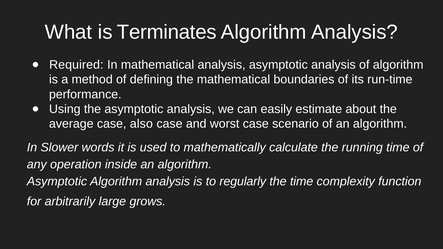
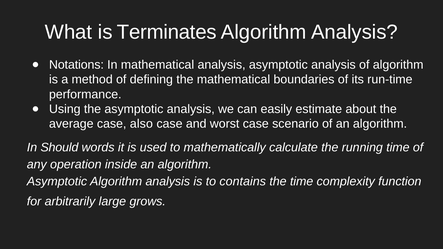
Required: Required -> Notations (76, 65)
Slower: Slower -> Should (59, 148)
regularly: regularly -> contains (243, 182)
